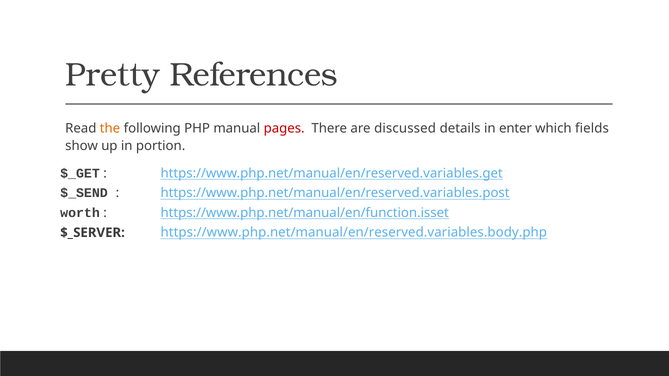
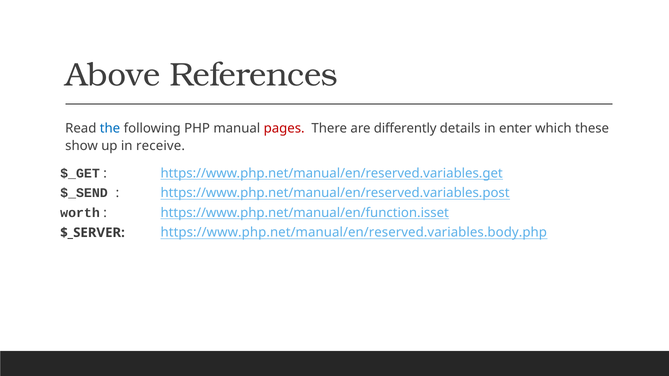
Pretty: Pretty -> Above (113, 75)
the colour: orange -> blue (110, 129)
discussed: discussed -> differently (405, 129)
fields: fields -> these (592, 129)
portion: portion -> receive (161, 146)
